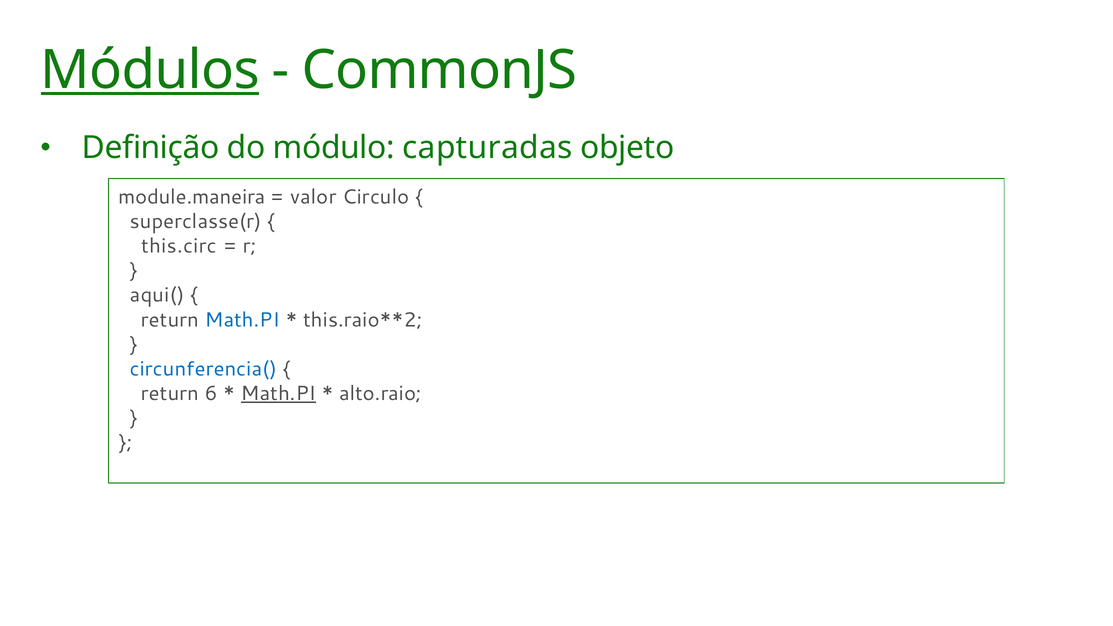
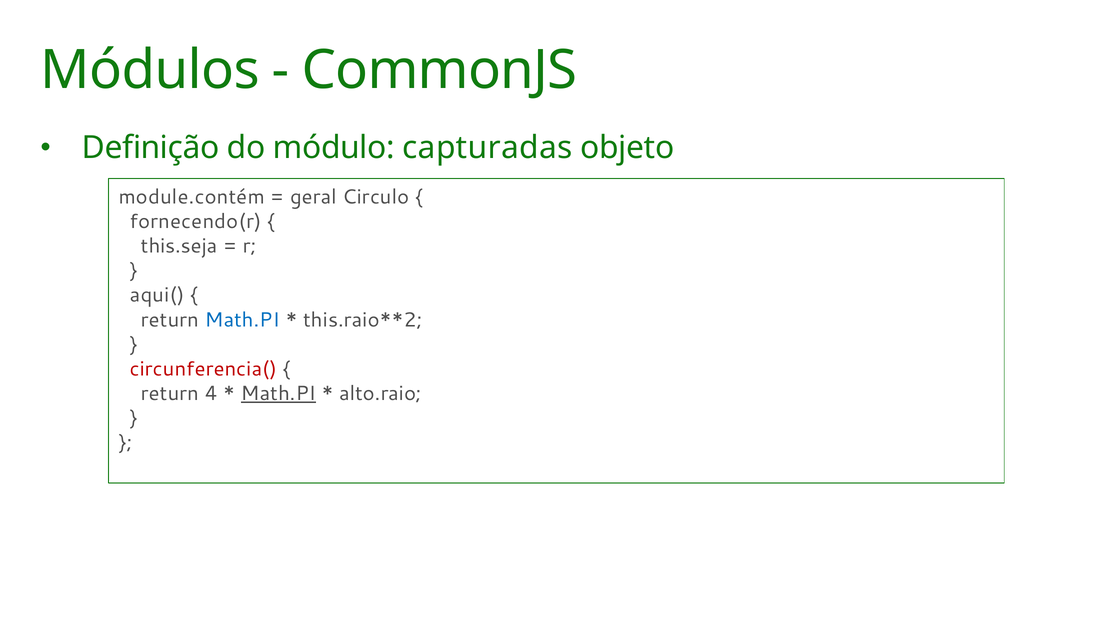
Módulos underline: present -> none (150, 70)
module.maneira: module.maneira -> module.contém (192, 197)
valor: valor -> geral (313, 197)
superclasse(r: superclasse(r -> fornecendo(r (196, 222)
this.circ: this.circ -> this.seja (179, 246)
circunferencia( colour: blue -> red (203, 369)
6: 6 -> 4 (211, 393)
